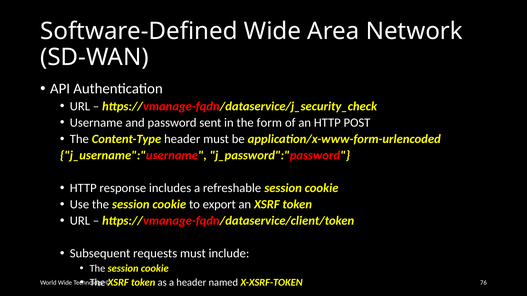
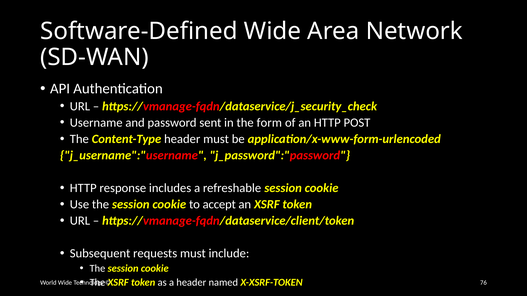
export: export -> accept (219, 205)
